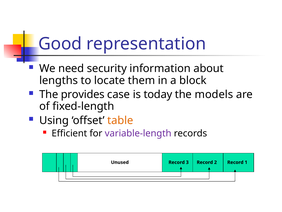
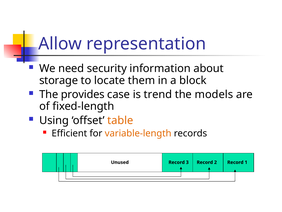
Good: Good -> Allow (60, 44)
lengths: lengths -> storage (59, 80)
today: today -> trend (158, 94)
variable-length colour: purple -> orange (138, 133)
